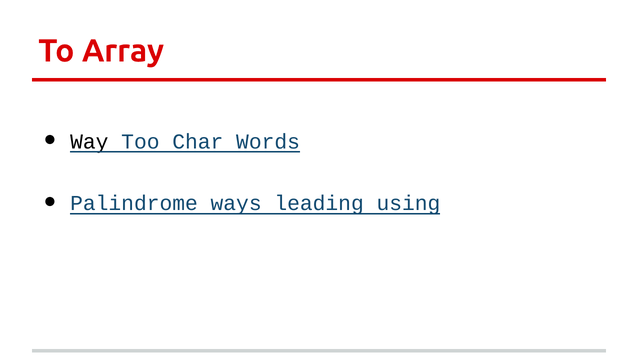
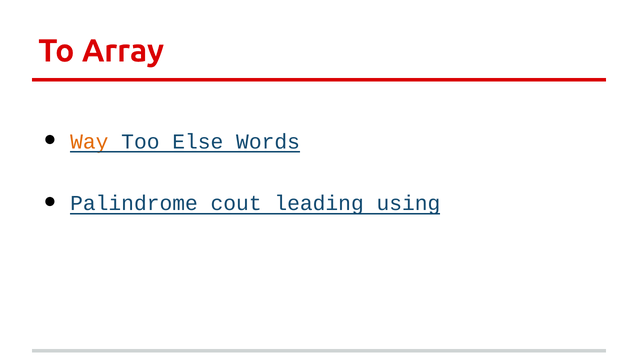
Way colour: black -> orange (89, 142)
Char: Char -> Else (198, 142)
ways: ways -> cout (236, 203)
